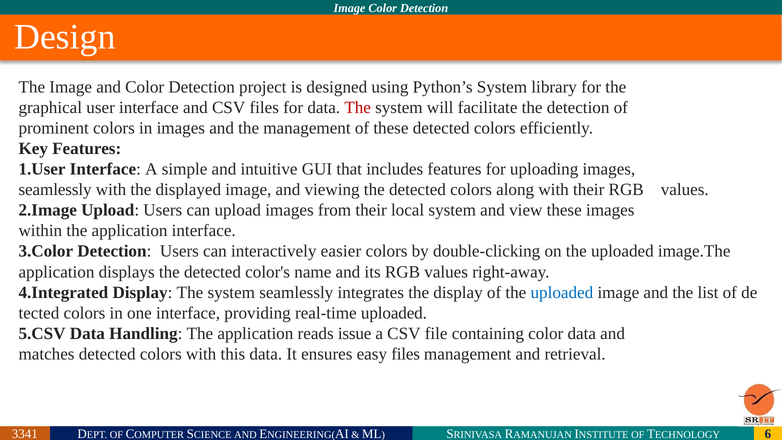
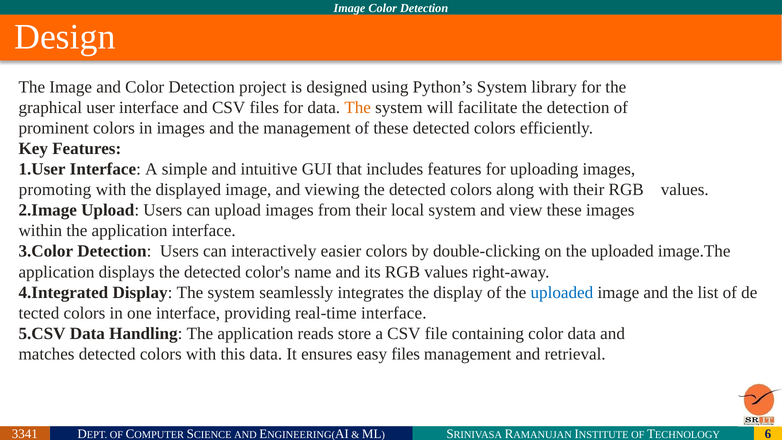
The colour: red -> orange (358, 108)
seamlessly: seamlessly -> promoting (55, 190)
real-time uploaded: uploaded -> interface (394, 313)
issue: issue -> store (355, 333)
